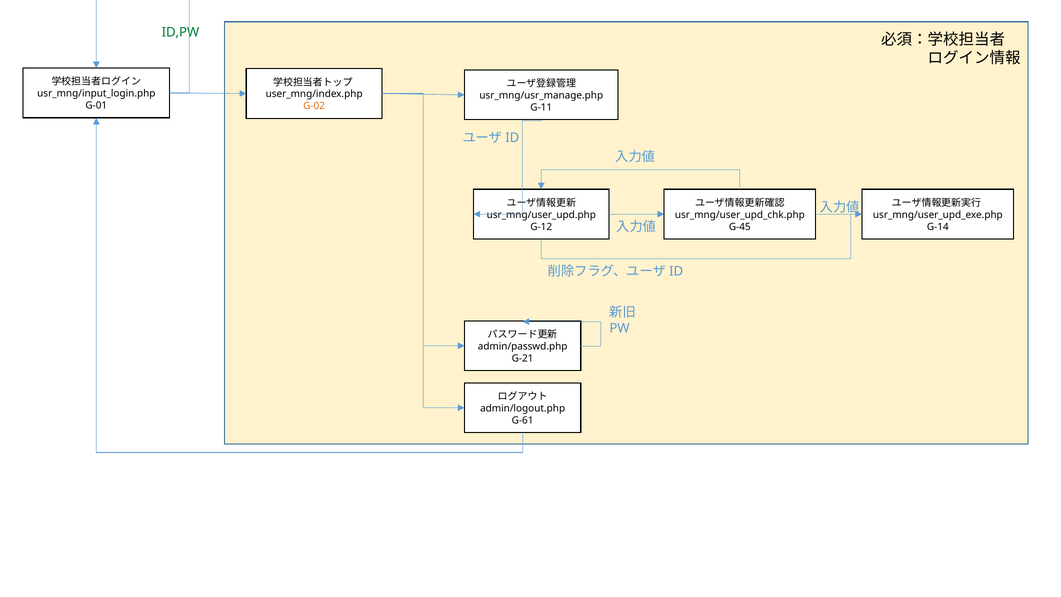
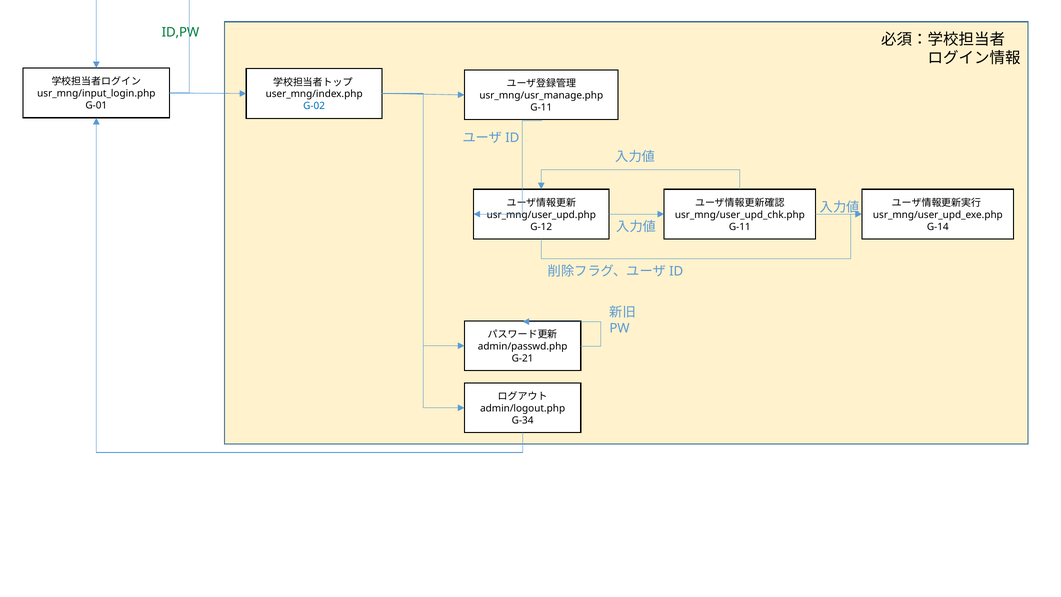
G-02 colour: orange -> blue (314, 106)
G-45: G-45 -> G-11 (740, 227)
G-61: G-61 -> G-34 (523, 420)
